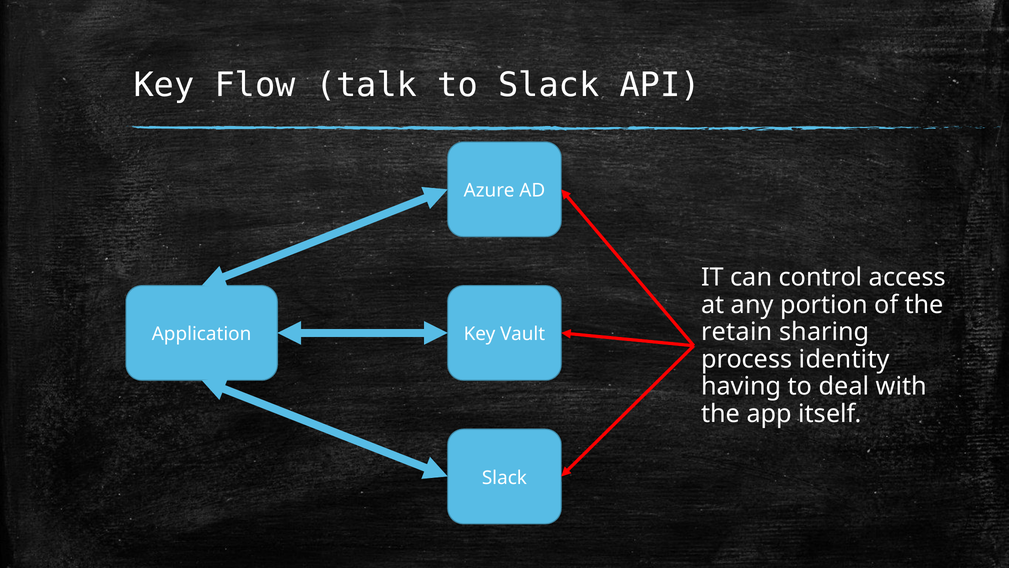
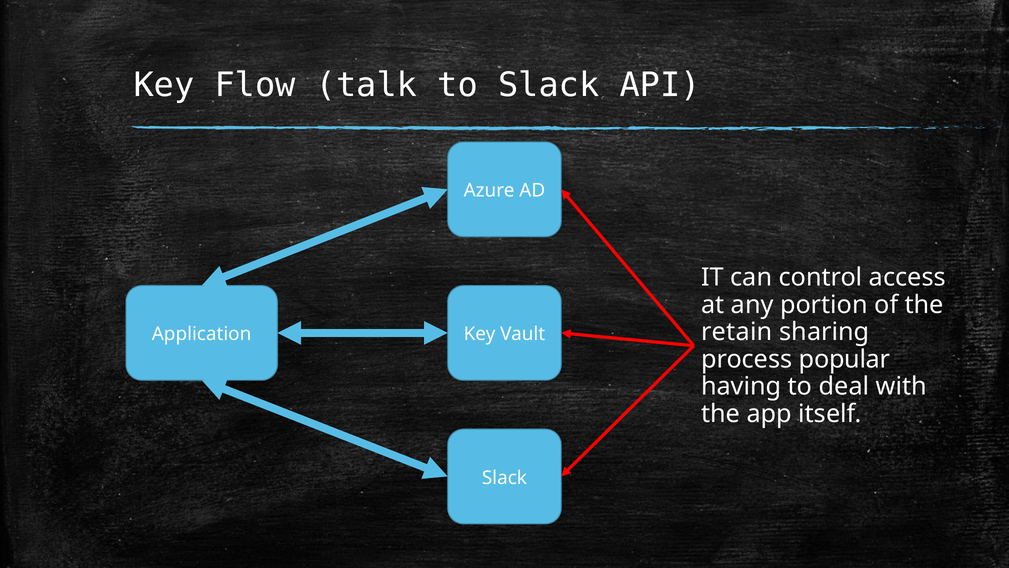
identity: identity -> popular (845, 359)
